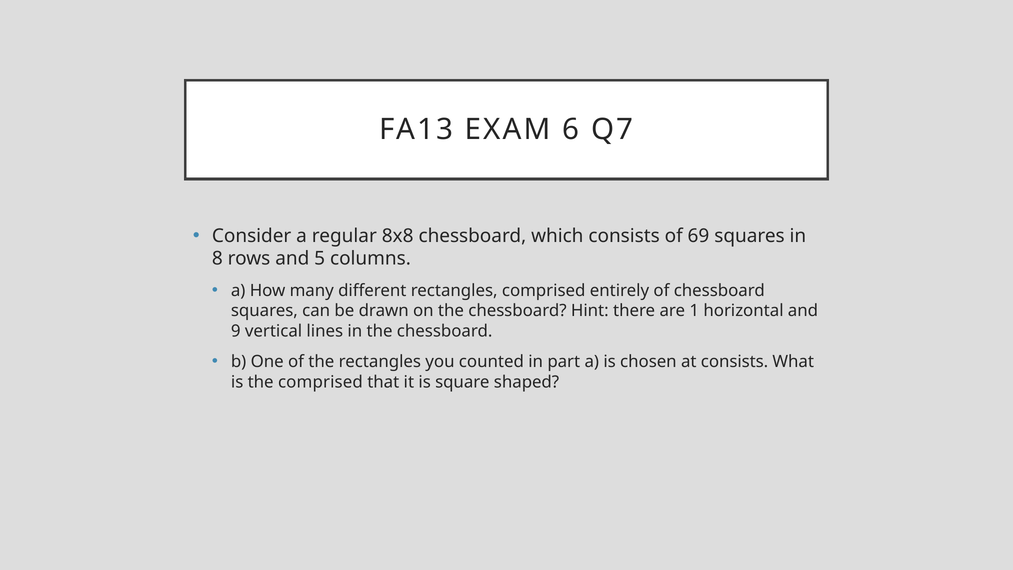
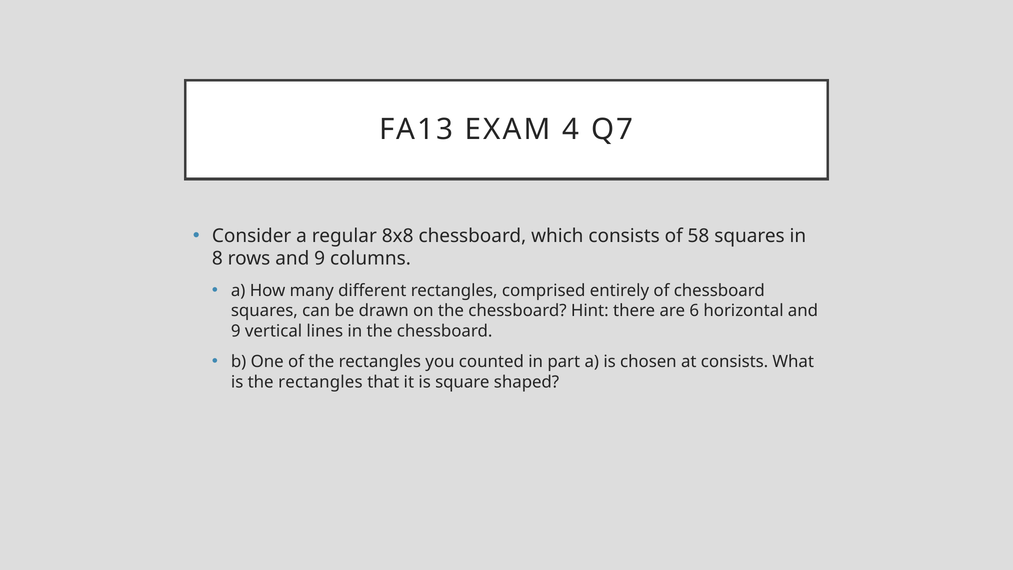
6: 6 -> 4 (571, 129)
69: 69 -> 58 (698, 236)
rows and 5: 5 -> 9 (320, 259)
1: 1 -> 6 (694, 311)
is the comprised: comprised -> rectangles (320, 382)
